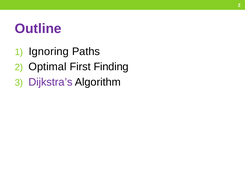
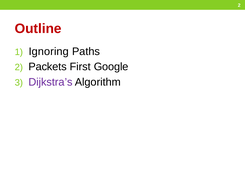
Outline colour: purple -> red (38, 29)
Optimal: Optimal -> Packets (48, 67)
Finding: Finding -> Google (111, 67)
